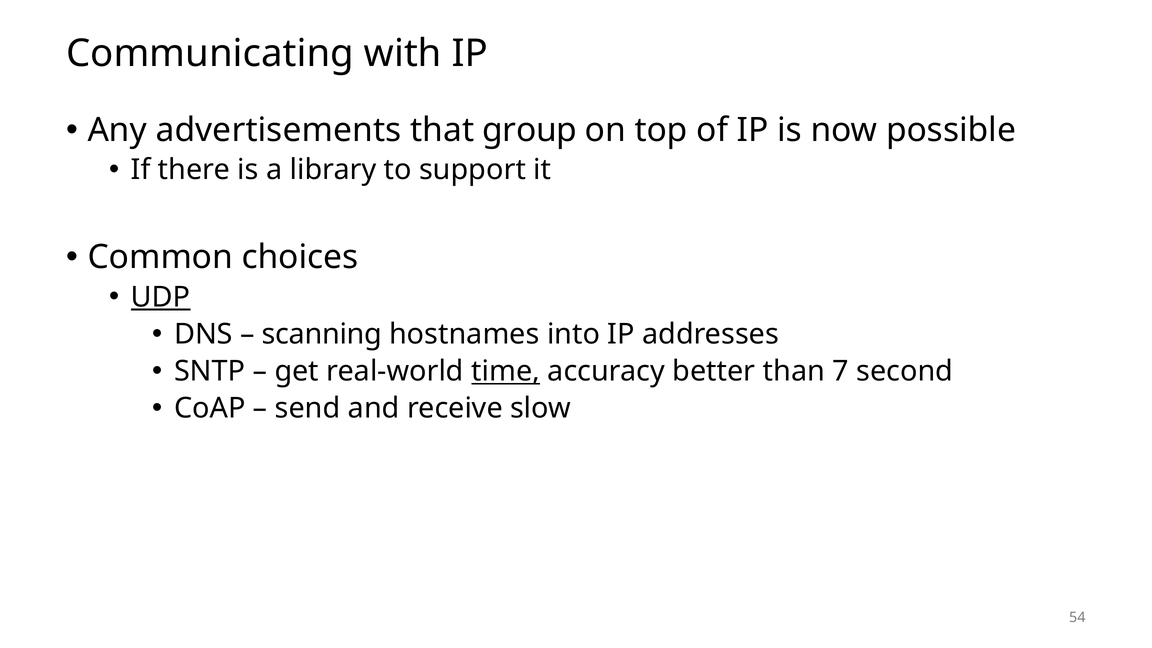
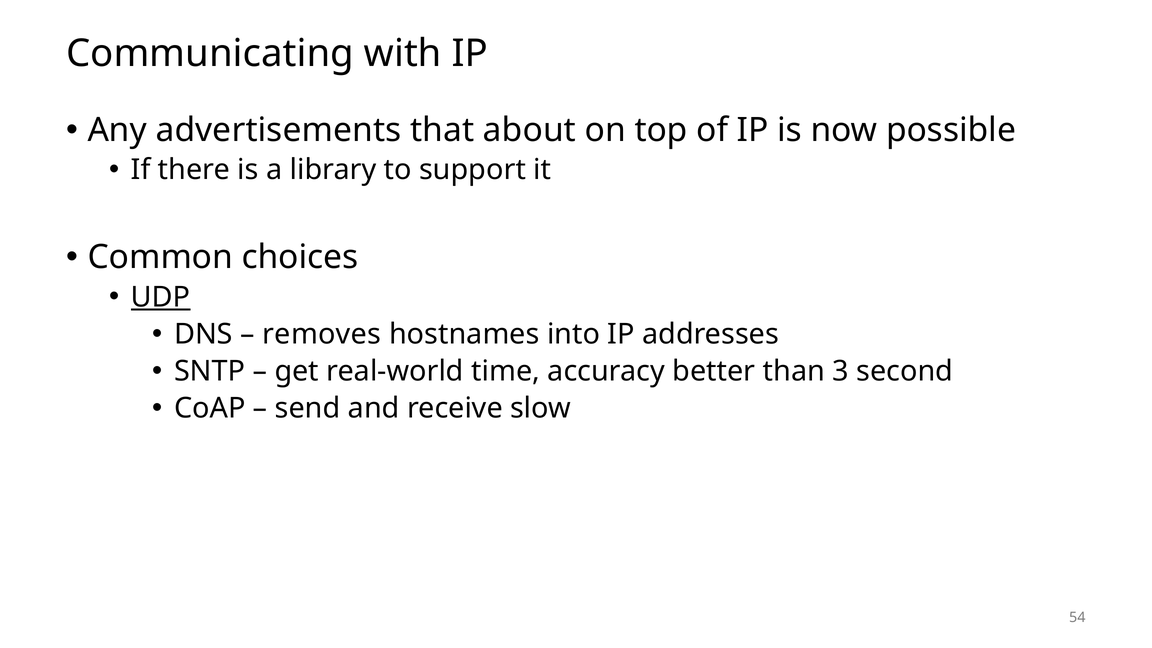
group: group -> about (529, 130)
scanning: scanning -> removes (322, 334)
time underline: present -> none (506, 371)
7: 7 -> 3 (841, 371)
